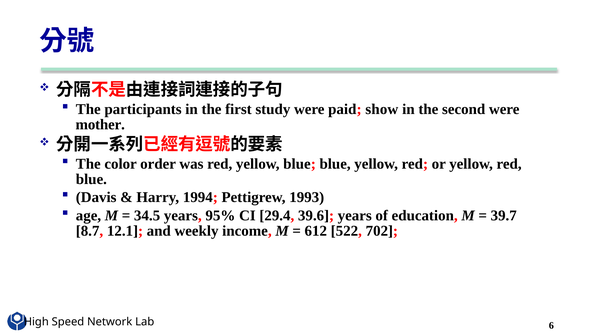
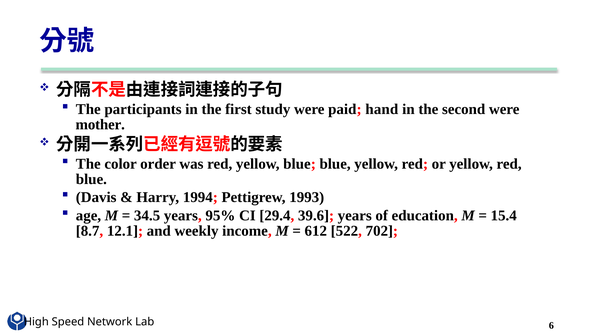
show: show -> hand (382, 109)
39.7: 39.7 -> 15.4 (504, 216)
